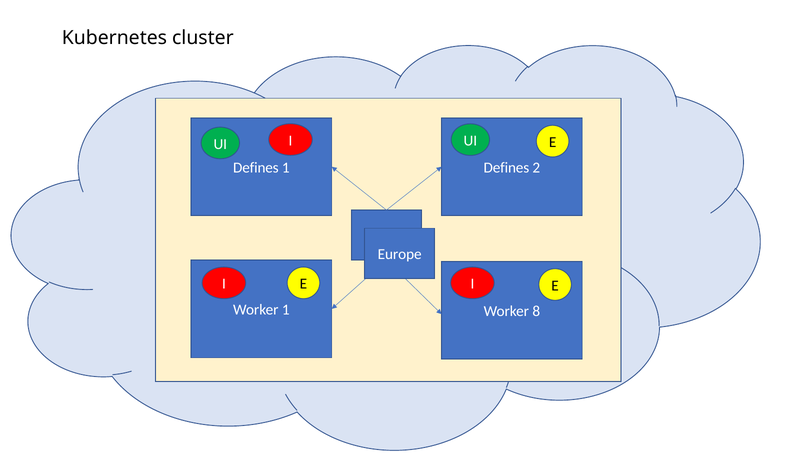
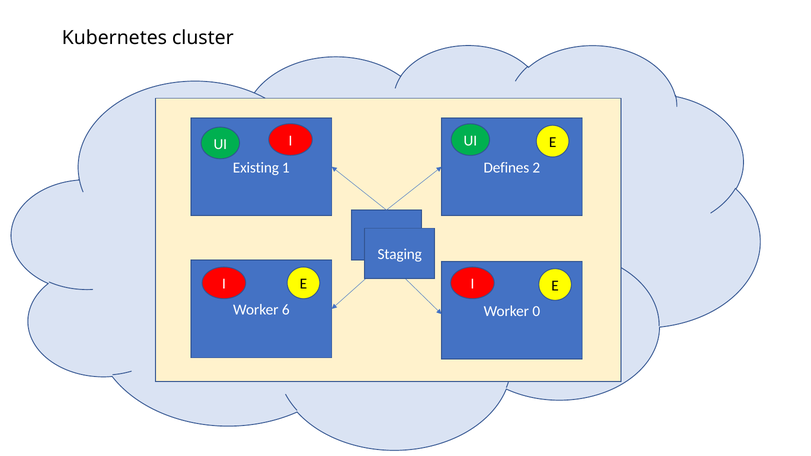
Defines: Defines -> Existing (256, 168)
Europe: Europe -> Staging (400, 254)
Worker 1: 1 -> 6 (286, 310)
8: 8 -> 0 (536, 311)
